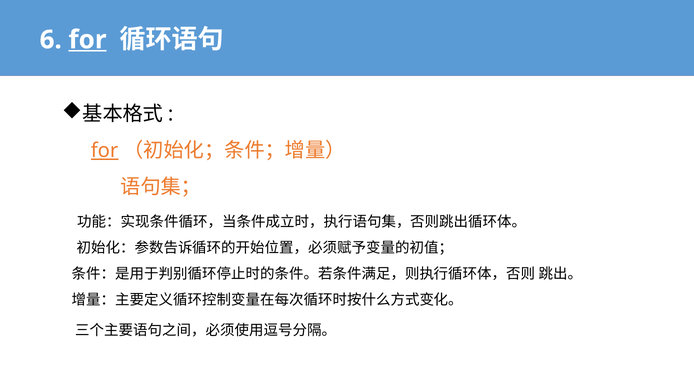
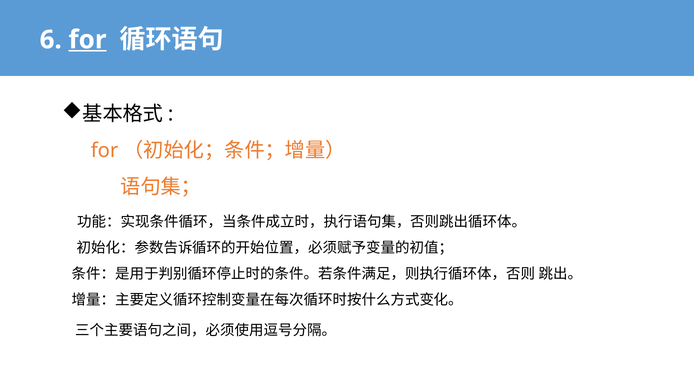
for underline: present -> none (105, 151)
